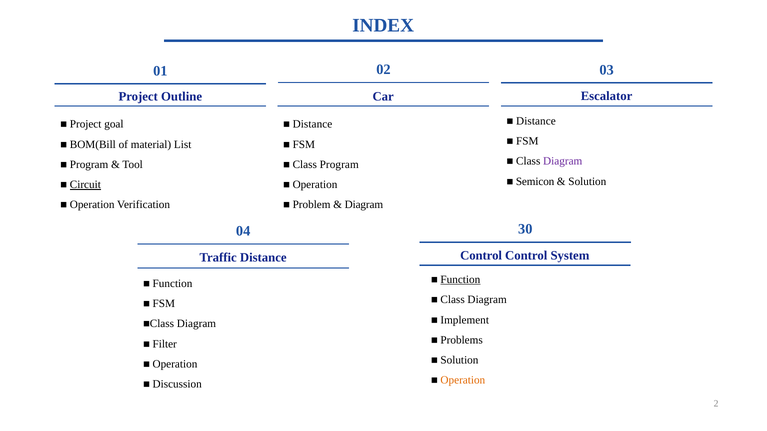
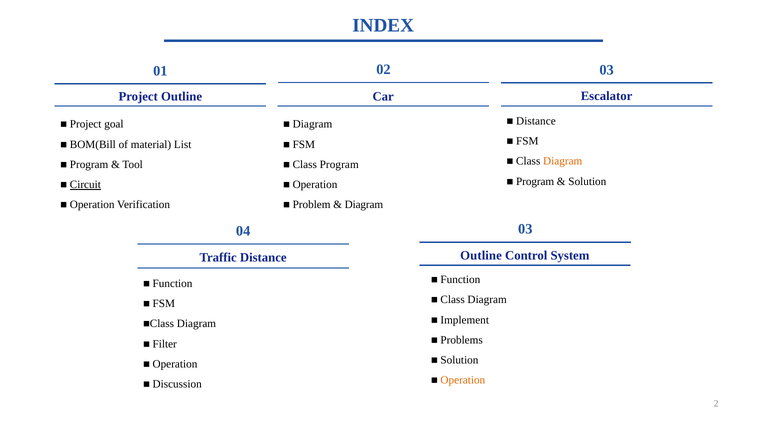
Distance: Distance -> Diagram (312, 124)
Diagram colour: purple -> orange (563, 161)
Semicon: Semicon -> Program (535, 182)
04 30: 30 -> 03 (525, 229)
Distance Control: Control -> Outline (481, 256)
Function underline: present -> none (460, 280)
